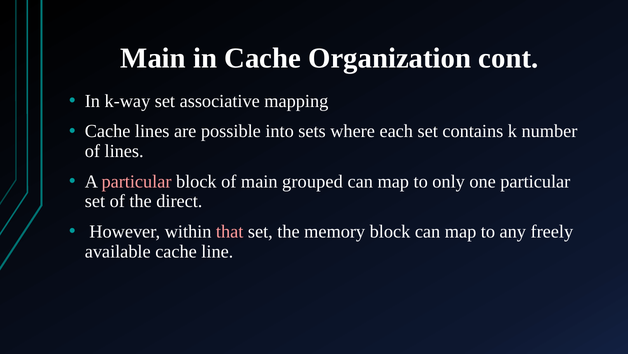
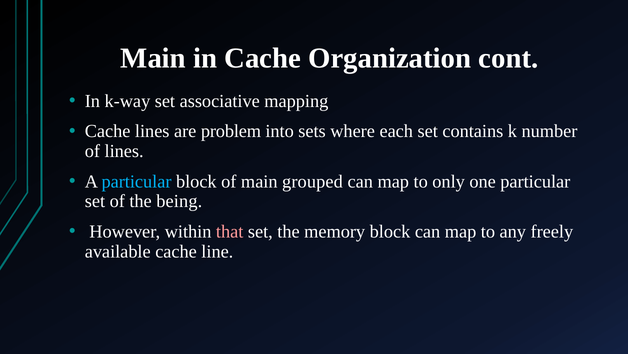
possible: possible -> problem (231, 131)
particular colour: pink -> light blue (137, 181)
direct: direct -> being (179, 201)
